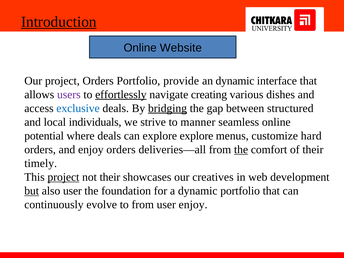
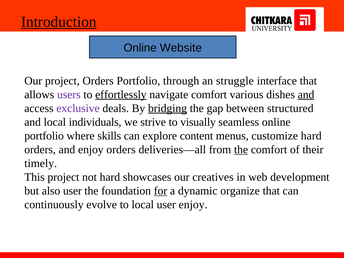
provide: provide -> through (181, 81)
an dynamic: dynamic -> struggle (235, 81)
navigate creating: creating -> comfort (209, 95)
and underline: none -> present (306, 95)
exclusive colour: blue -> purple (78, 108)
manner: manner -> visually (198, 122)
potential: potential -> portfolio (44, 136)
where deals: deals -> skills (109, 136)
explore explore: explore -> content (196, 136)
project underline: present -> none (63, 177)
not their: their -> hard (110, 177)
but underline: present -> none (32, 191)
for underline: none -> present (161, 191)
dynamic portfolio: portfolio -> organize (240, 191)
to from: from -> local (143, 205)
